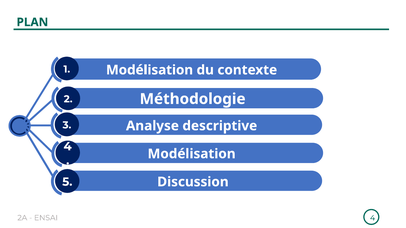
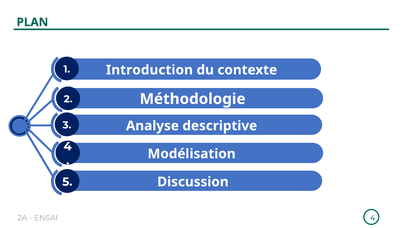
Modélisation: Modélisation -> Introduction (149, 70)
